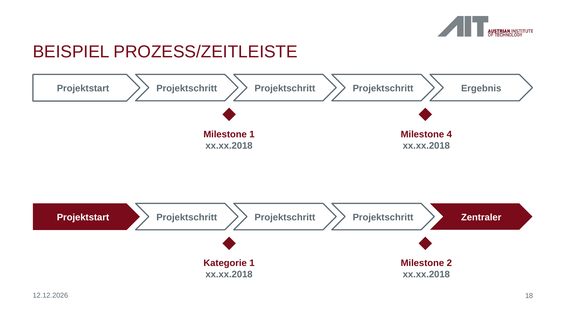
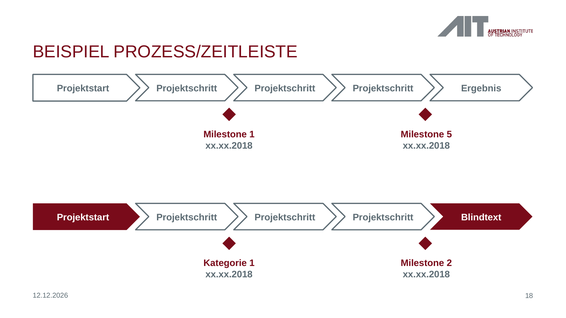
4: 4 -> 5 (449, 134)
Zentraler: Zentraler -> Blindtext (481, 217)
